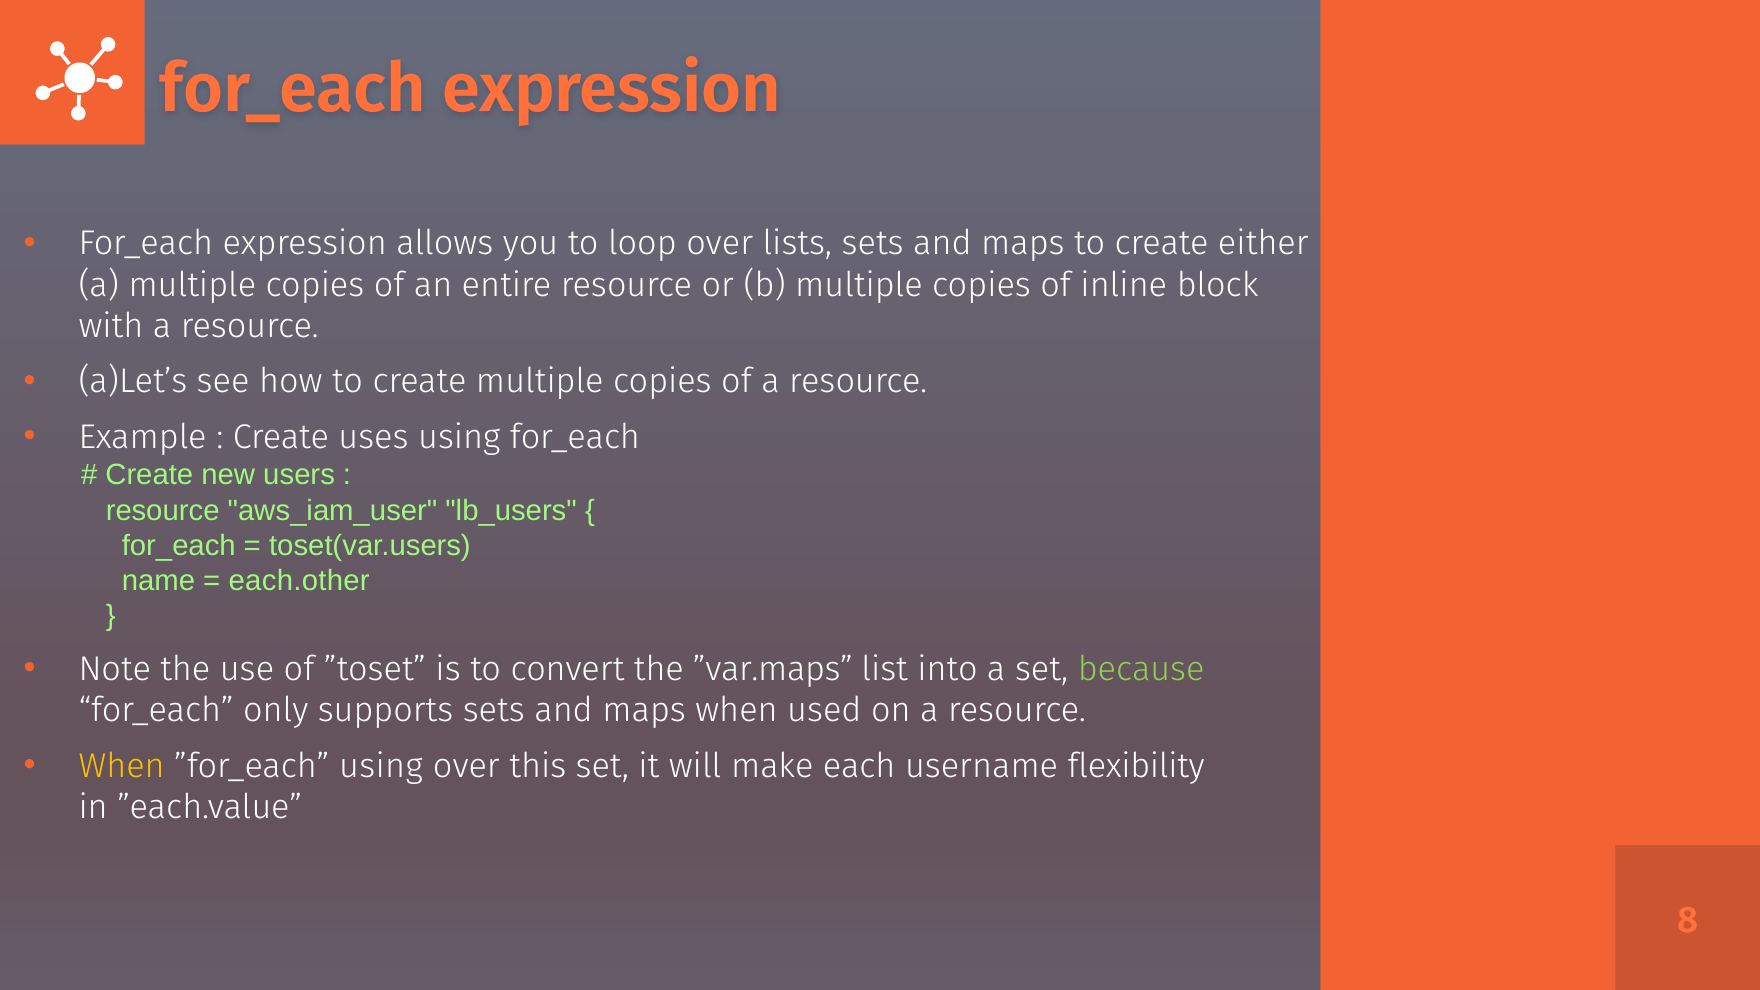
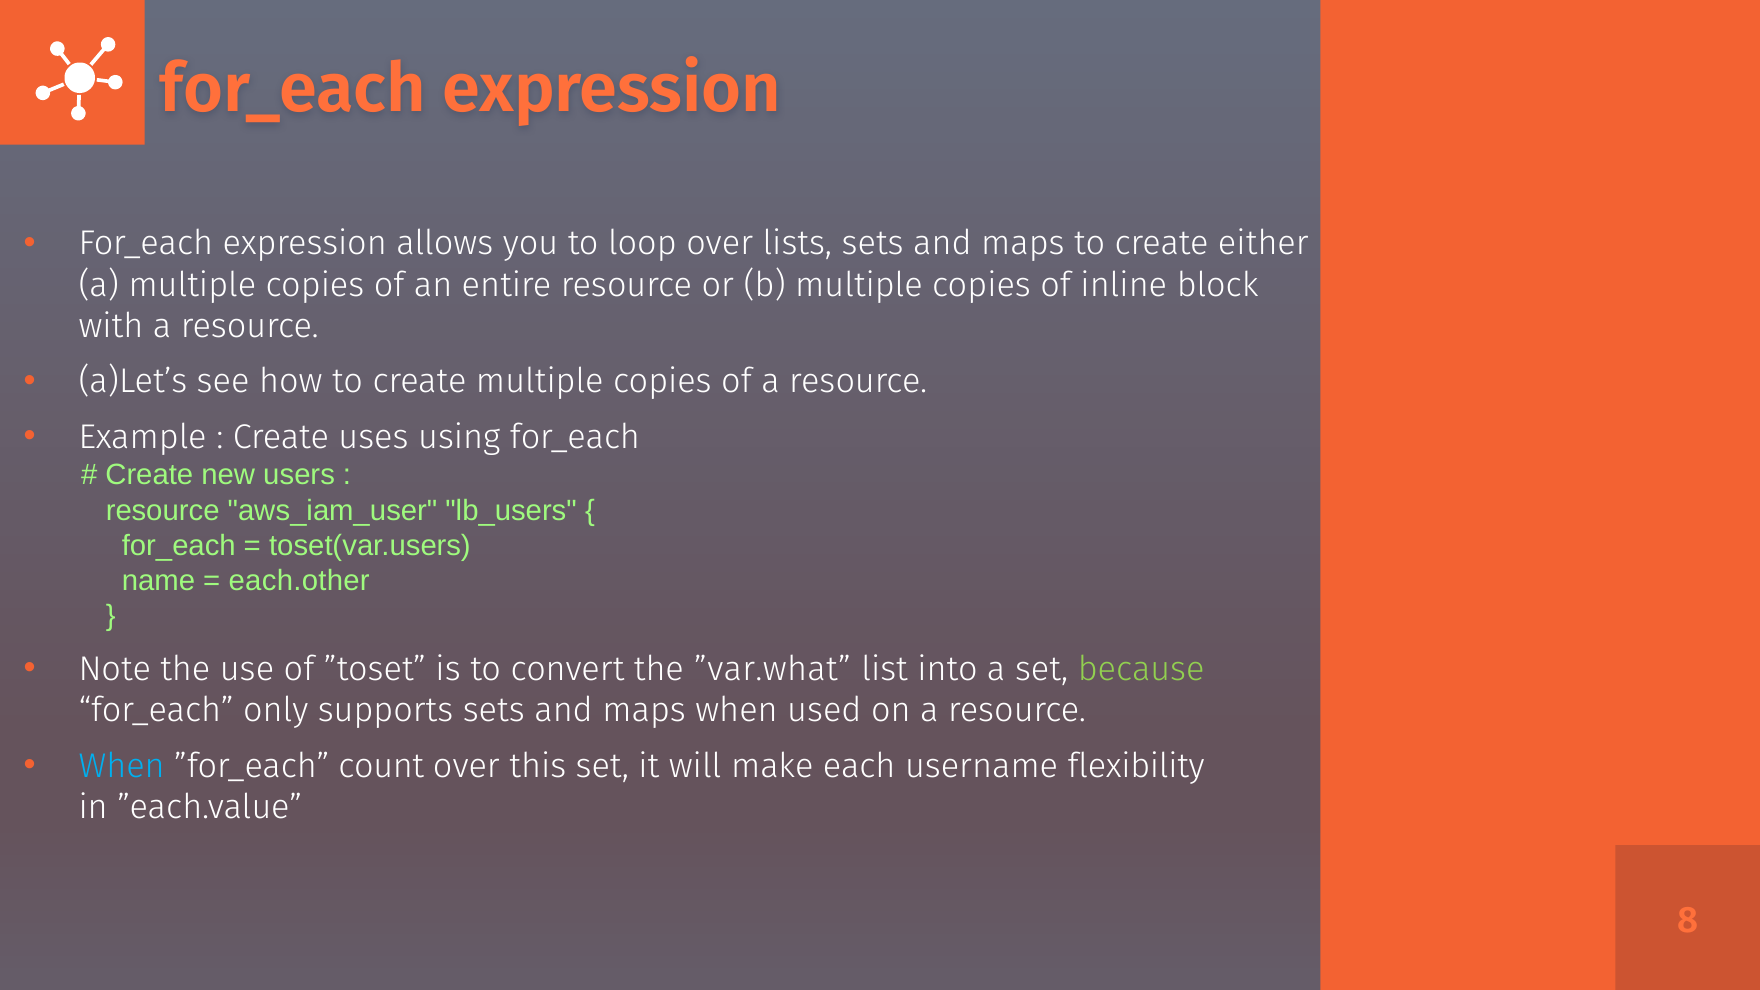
”var.maps: ”var.maps -> ”var.what (773, 669)
When colour: yellow -> light blue (122, 766)
”for_each using: using -> count (381, 766)
